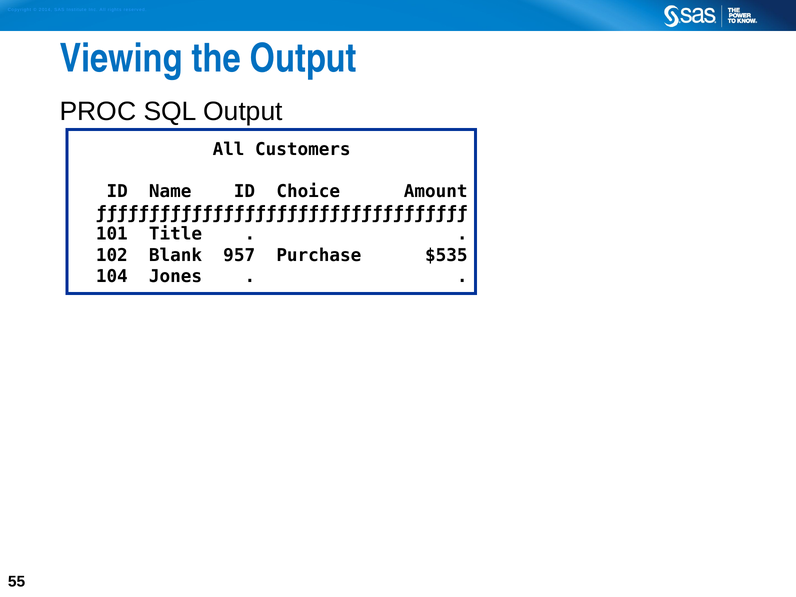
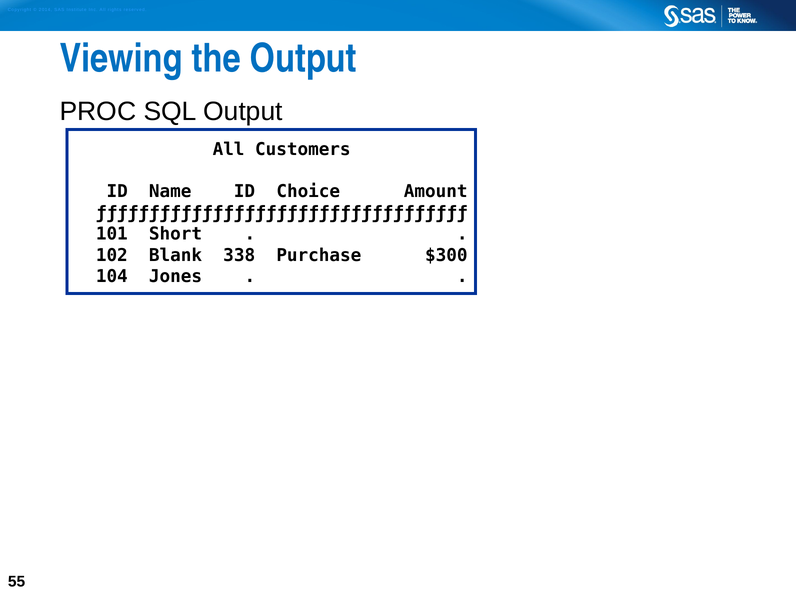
Title: Title -> Short (175, 234)
957: 957 -> 338 (239, 255)
$535: $535 -> $300 (446, 255)
